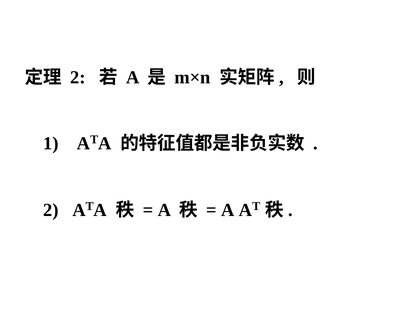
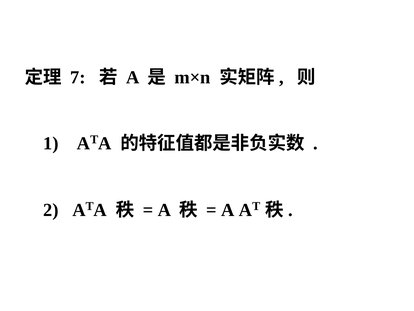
2: 2 -> 7 (78, 77)
